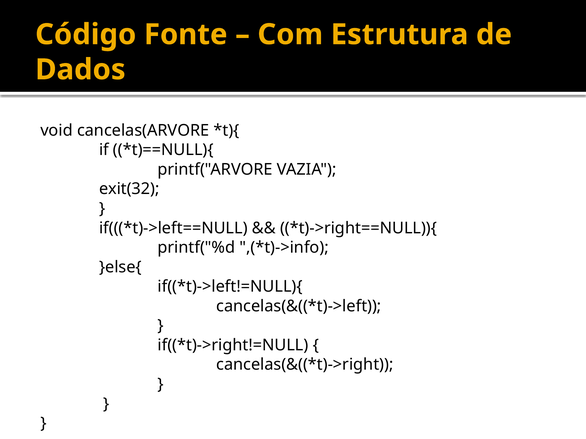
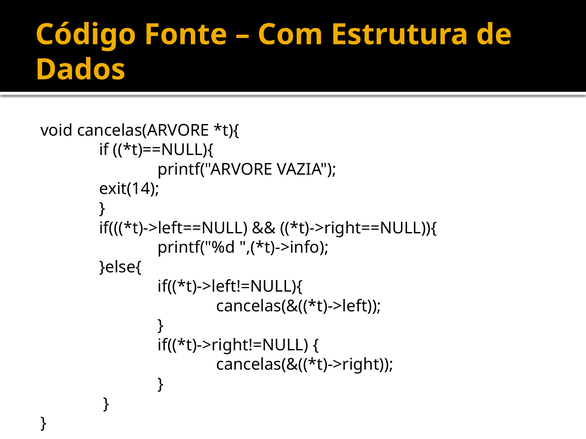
exit(32: exit(32 -> exit(14 (129, 189)
